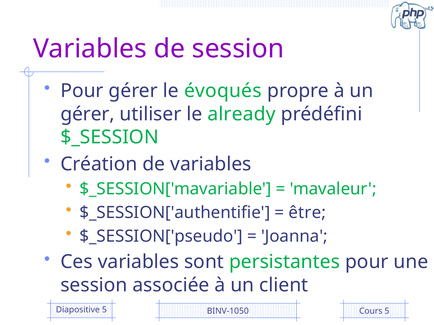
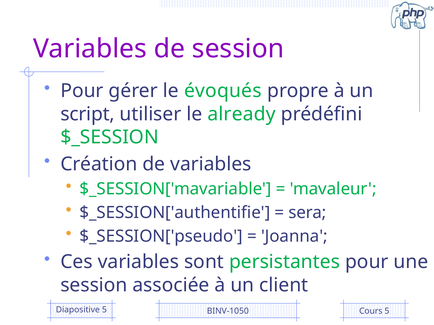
gérer: gérer -> script (88, 114)
être: être -> sera (307, 213)
